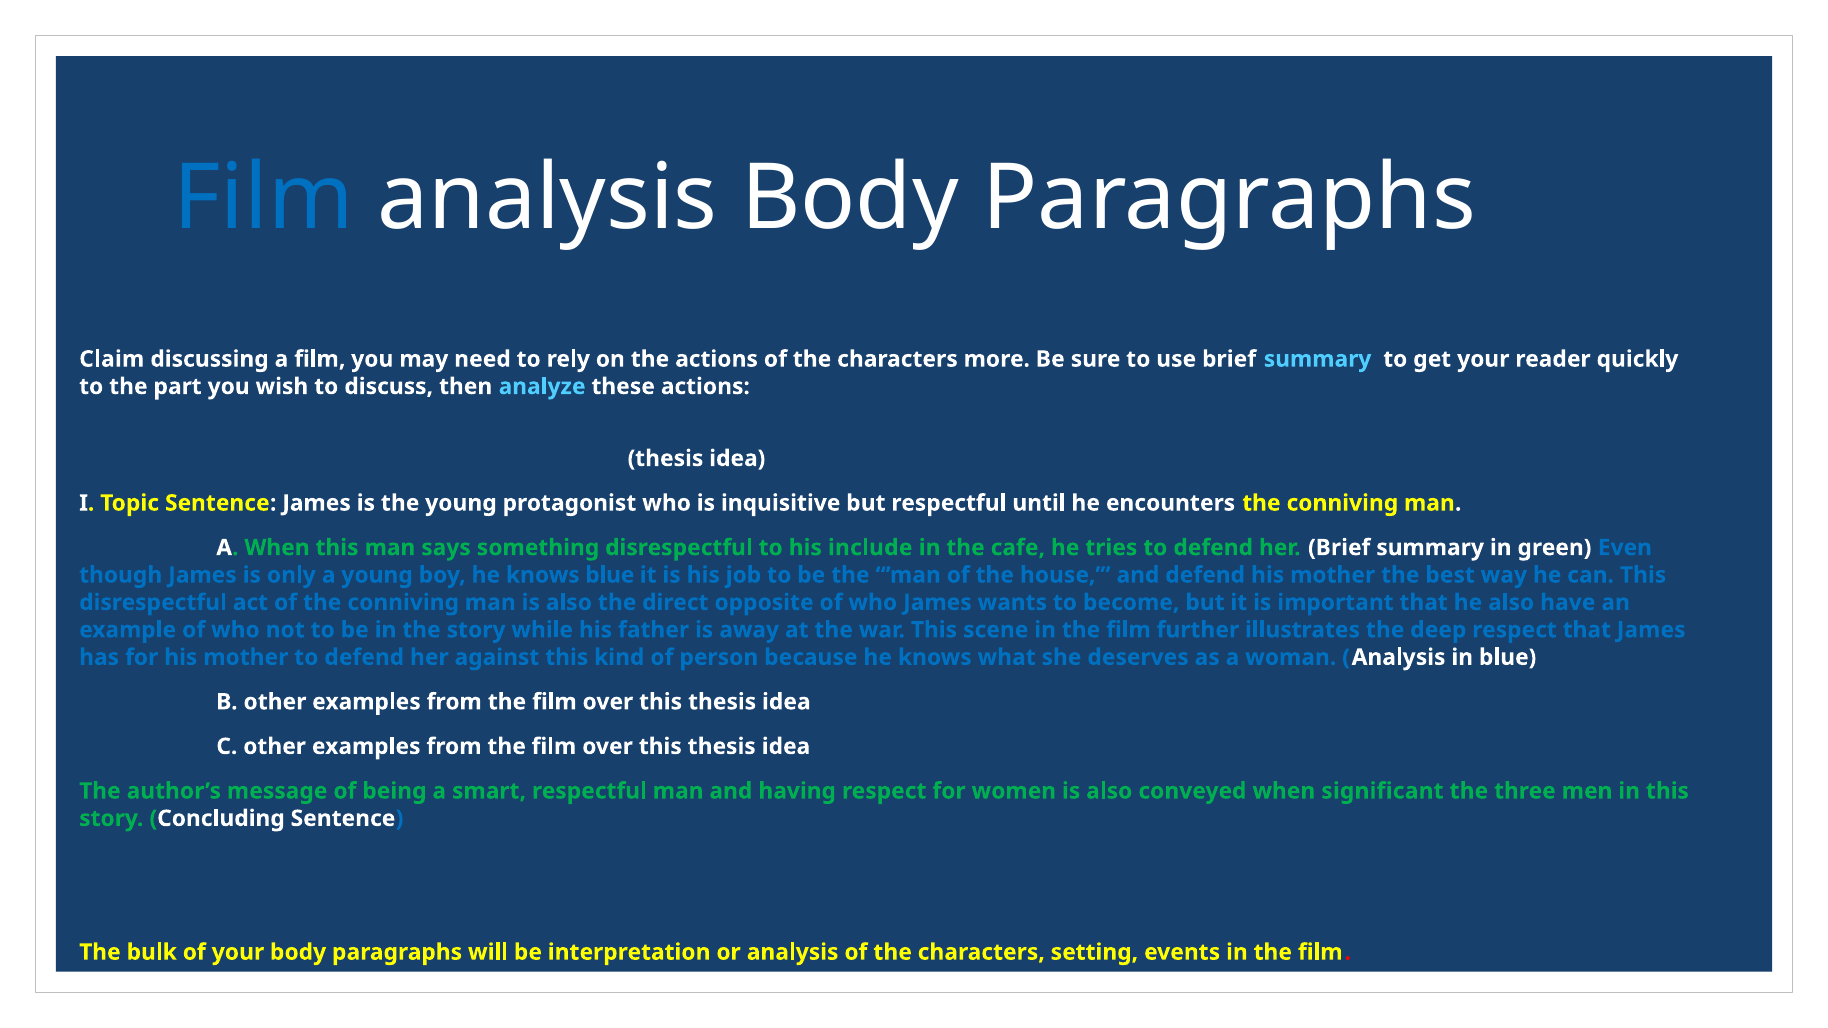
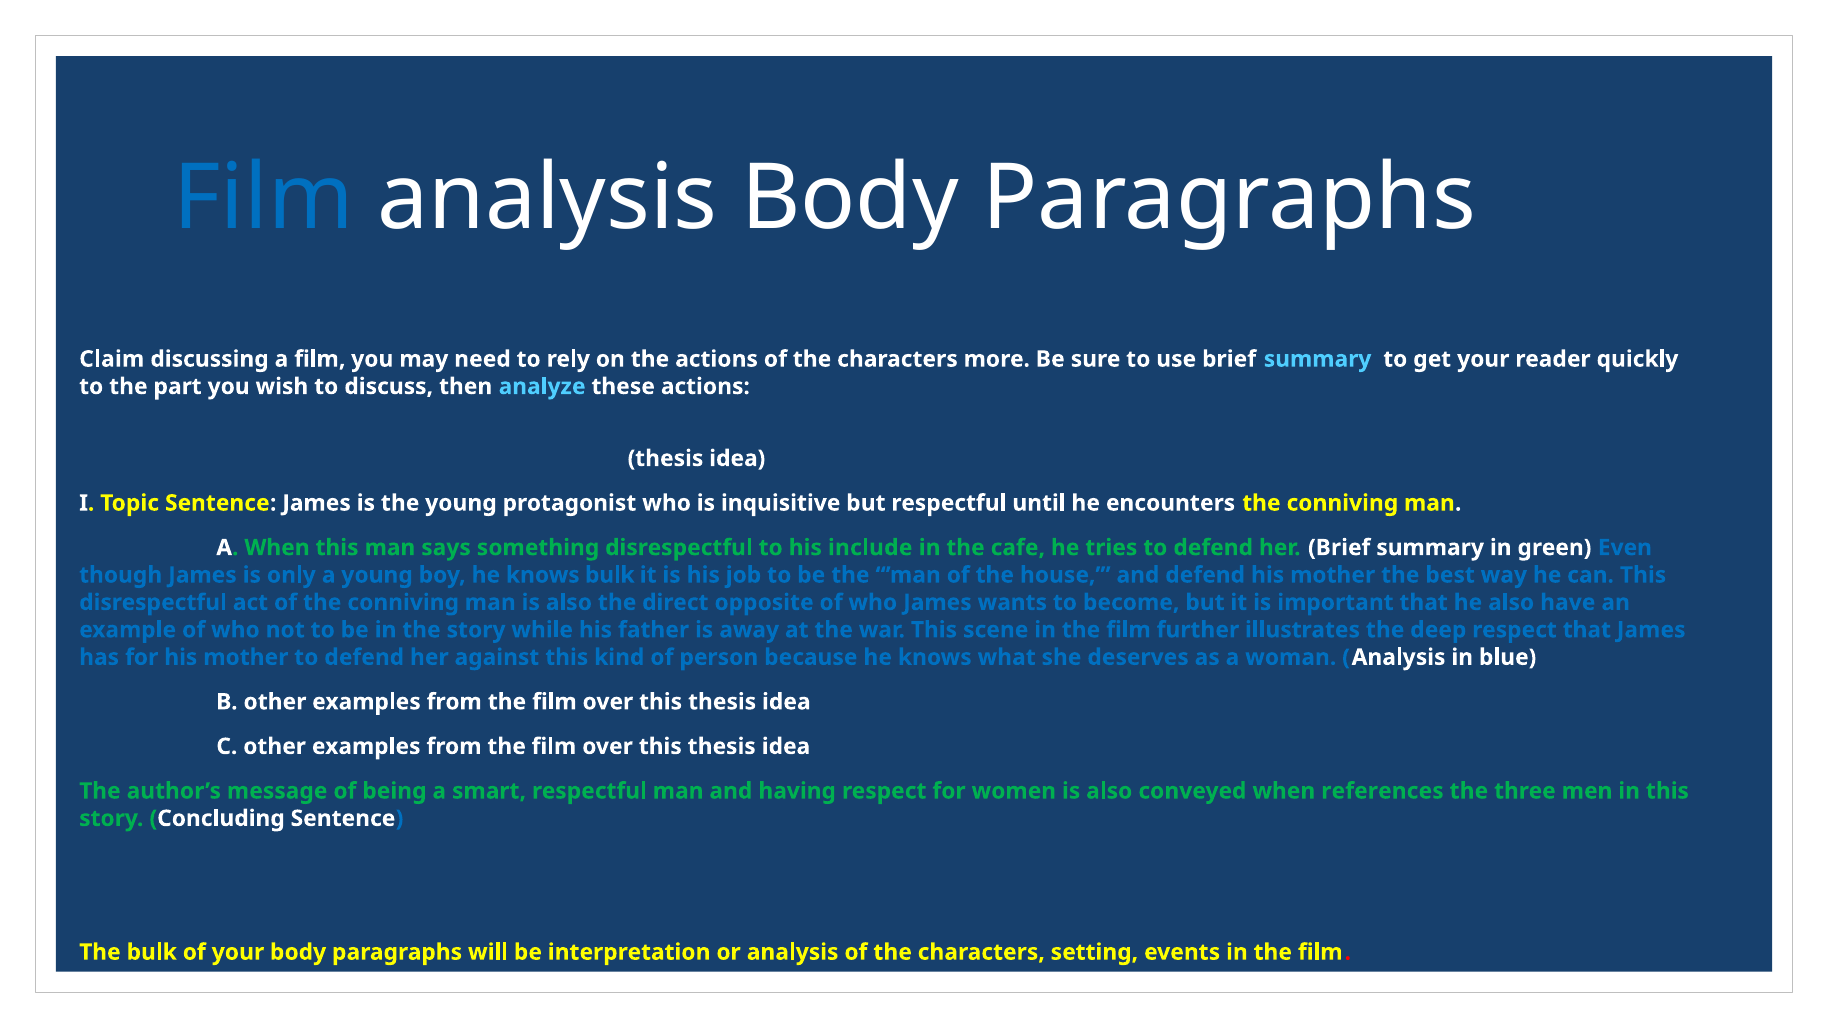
knows blue: blue -> bulk (610, 575)
significant: significant -> references (1382, 791)
